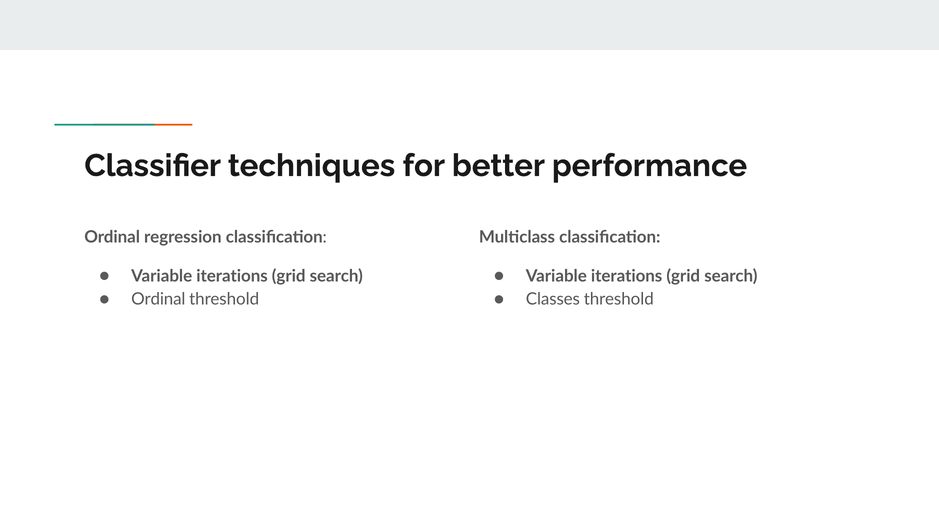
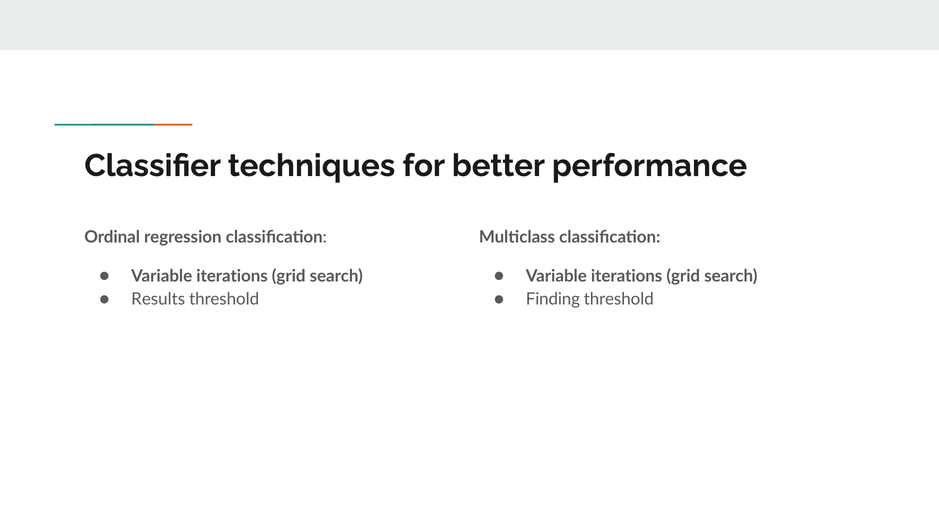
Ordinal: Ordinal -> Results (158, 299)
Classes: Classes -> Finding (553, 299)
